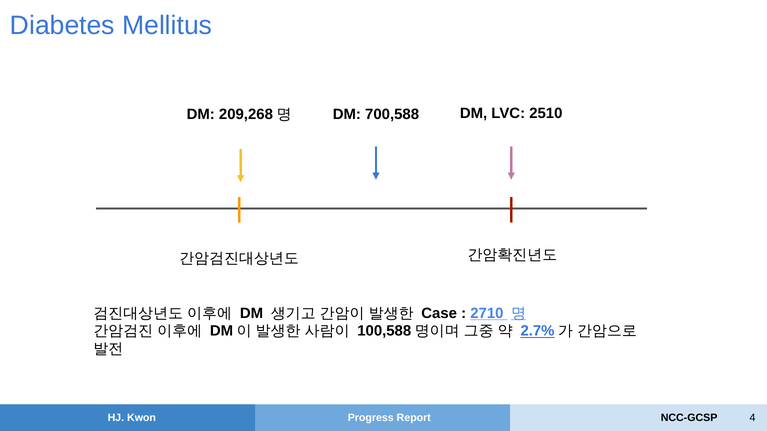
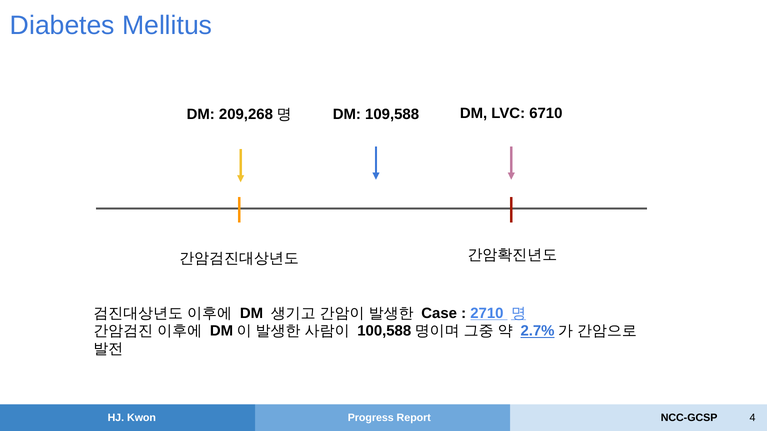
2510: 2510 -> 6710 (546, 113)
700,588: 700,588 -> 109,588 (392, 114)
